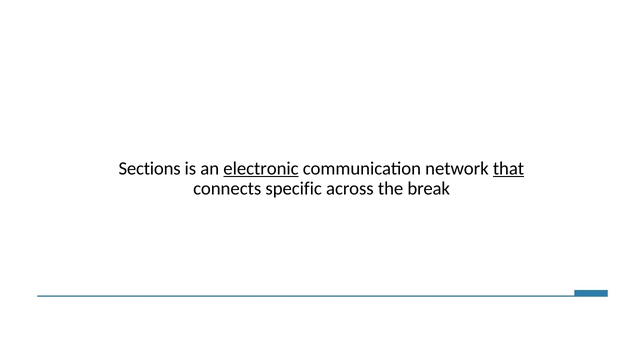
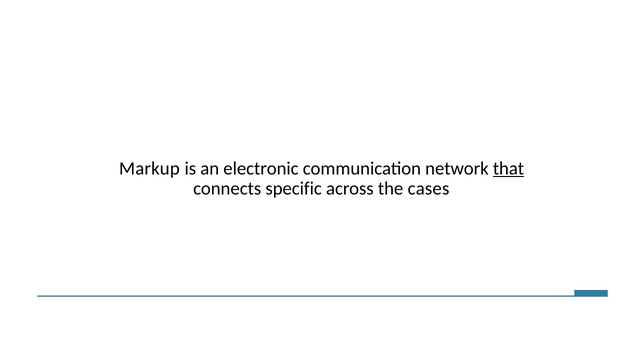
Sections: Sections -> Markup (149, 168)
electronic underline: present -> none (261, 168)
break: break -> cases (429, 188)
